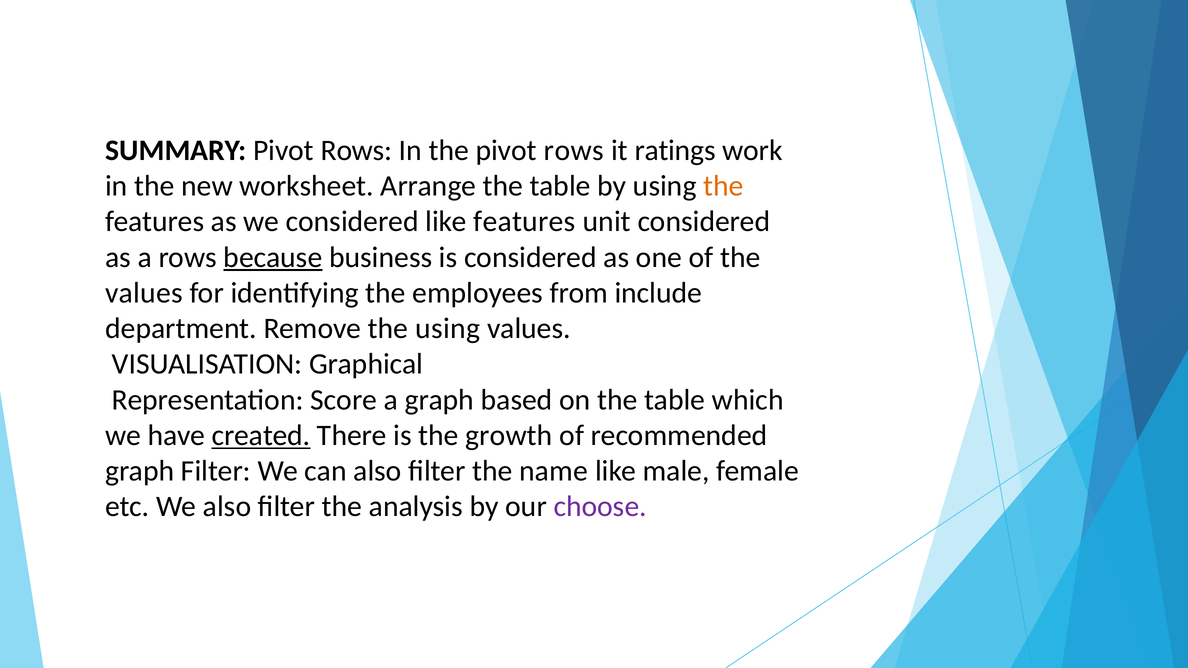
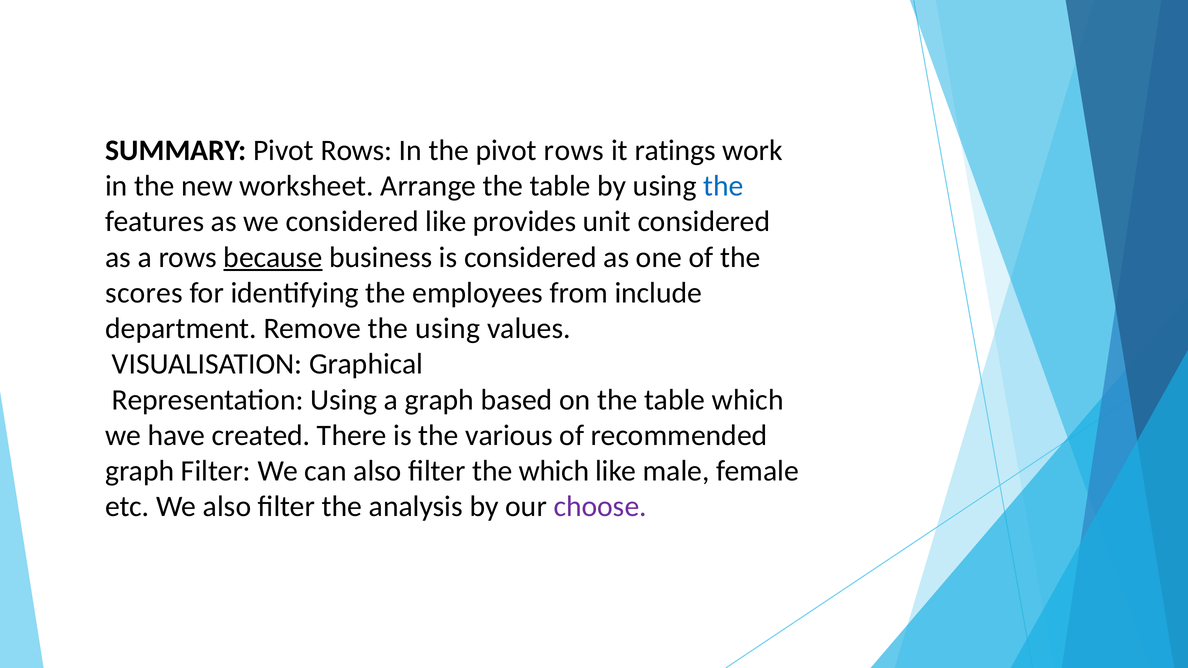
the colour: orange -> blue (723, 186)
like features: features -> provides (525, 222)
values: values -> scores (144, 293)
Representation Score: Score -> Using (344, 400)
created underline: present -> none (261, 436)
growth: growth -> various (509, 436)
the name: name -> which (554, 471)
